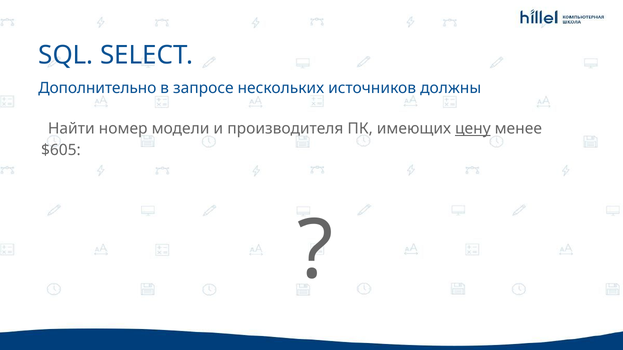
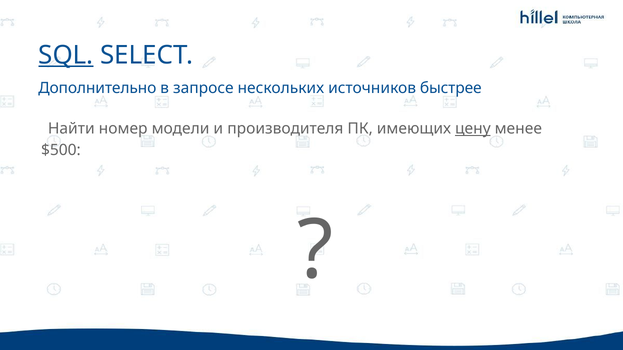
SQL underline: none -> present (66, 55)
должны: должны -> быстрее (451, 88)
$605: $605 -> $500 (61, 150)
